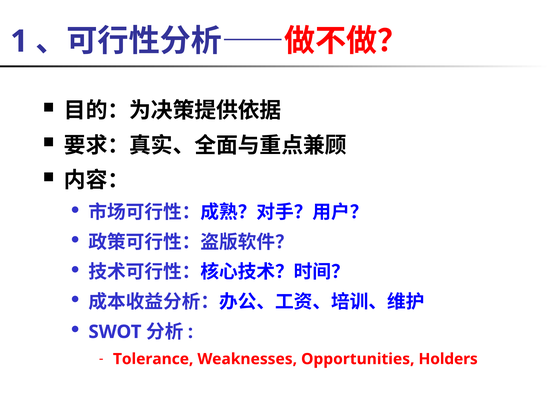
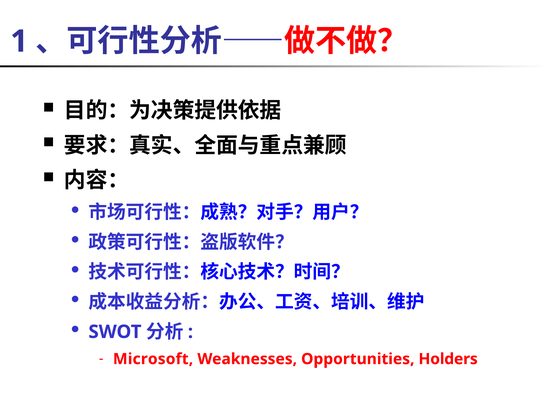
Tolerance: Tolerance -> Microsoft (153, 359)
